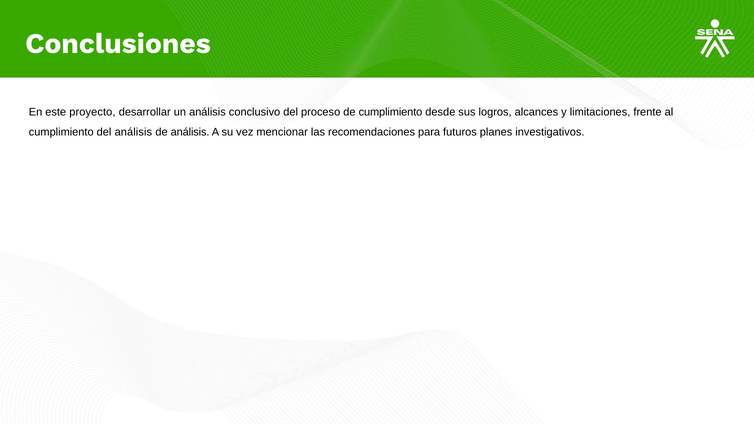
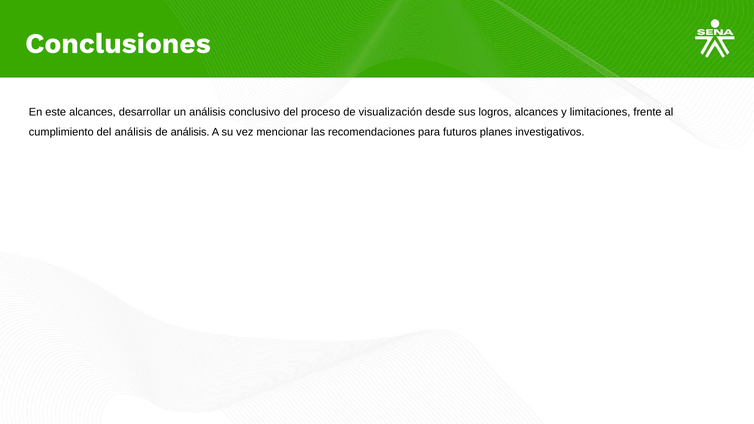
este proyecto: proyecto -> alcances (92, 112)
de cumplimiento: cumplimiento -> visualización (390, 112)
